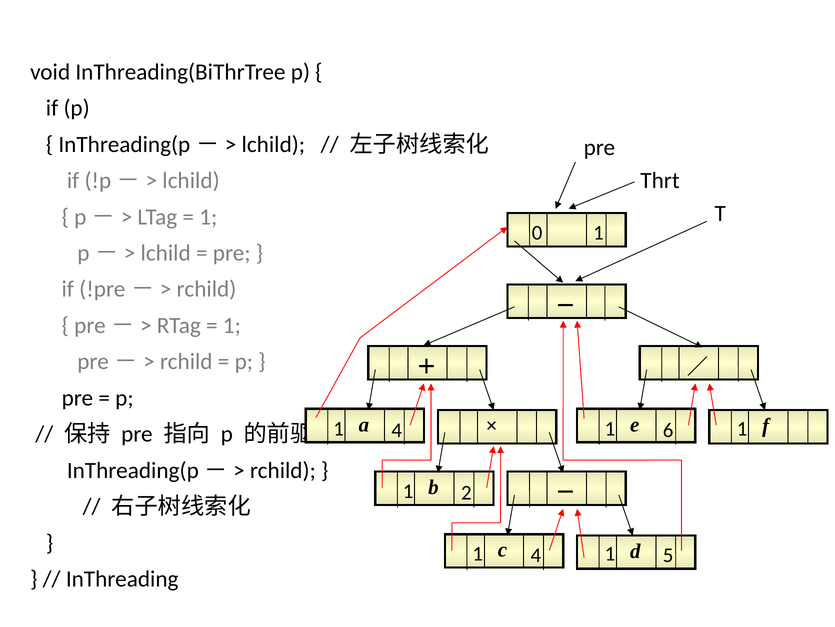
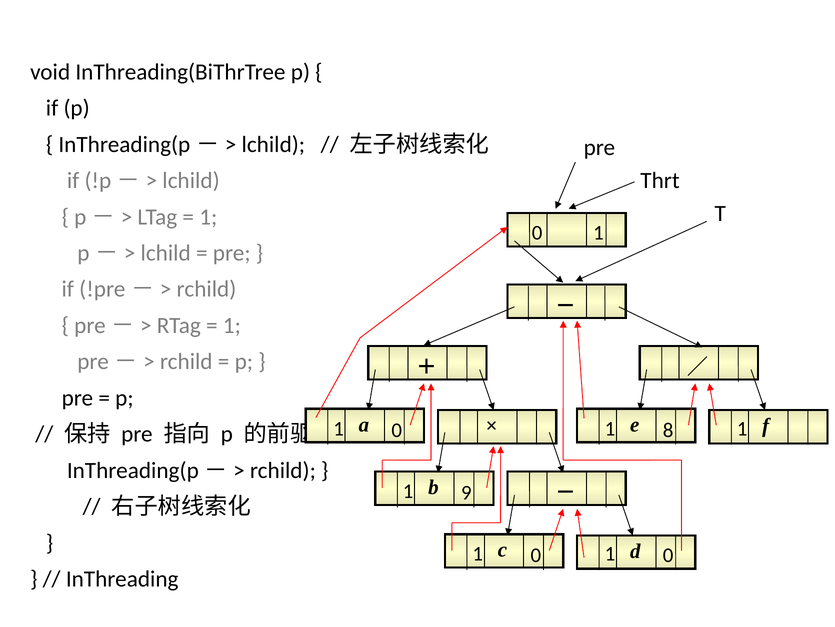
4: 4 -> 0 (397, 430)
6: 6 -> 8 (668, 430)
2: 2 -> 9 (466, 492)
4: 4 -> 0 (536, 555)
5: 5 -> 0 (668, 555)
